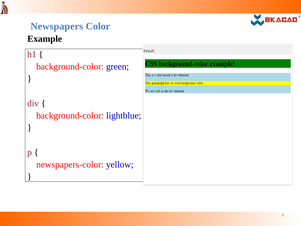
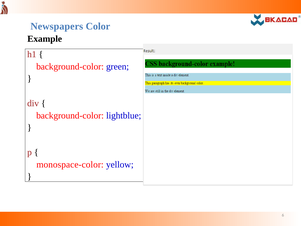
newspapers-color: newspapers-color -> monospace-color (70, 164)
